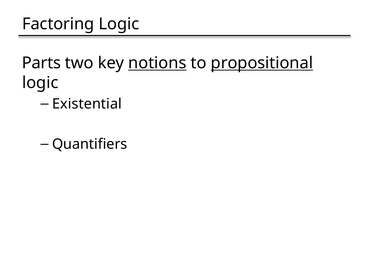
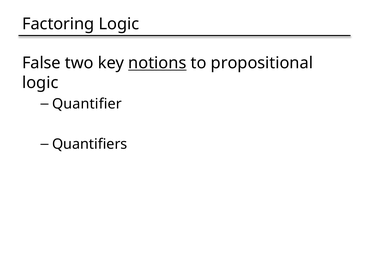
Parts: Parts -> False (41, 63)
propositional underline: present -> none (262, 63)
Existential: Existential -> Quantifier (87, 104)
